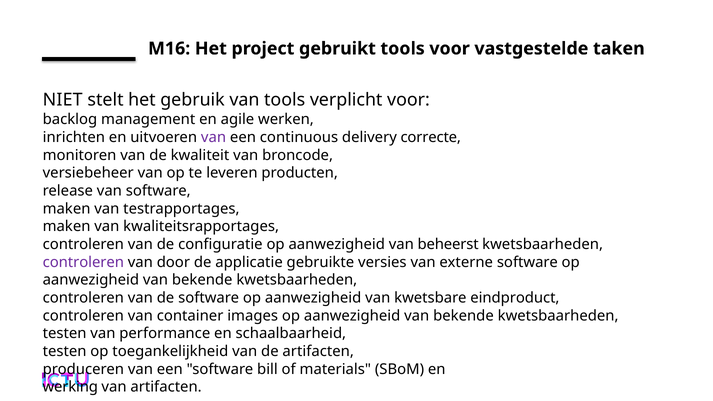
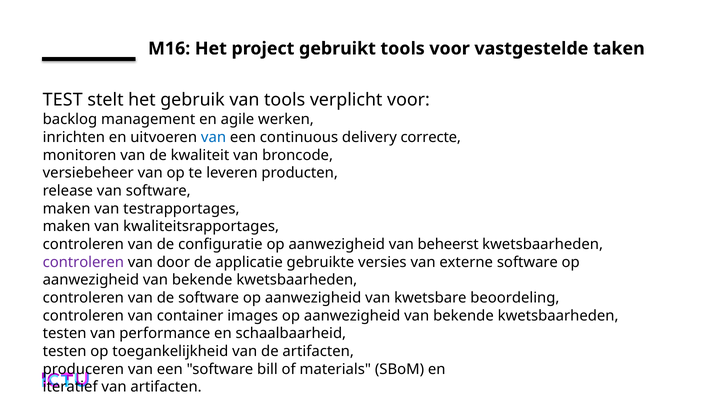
NIET: NIET -> TEST (63, 100)
van colour: purple -> blue (214, 137)
eindproduct: eindproduct -> beoordeling (515, 298)
werking: werking -> iteratief (70, 387)
